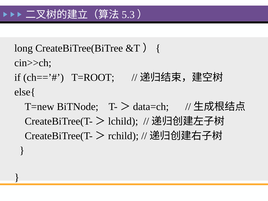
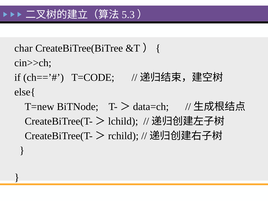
long: long -> char (23, 48)
T=ROOT: T=ROOT -> T=CODE (93, 77)
